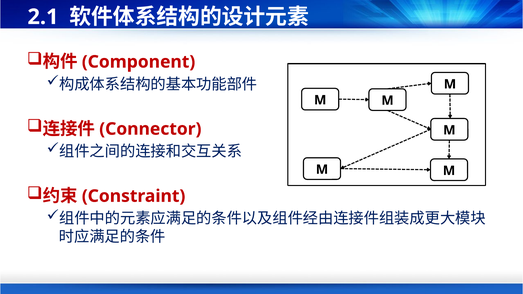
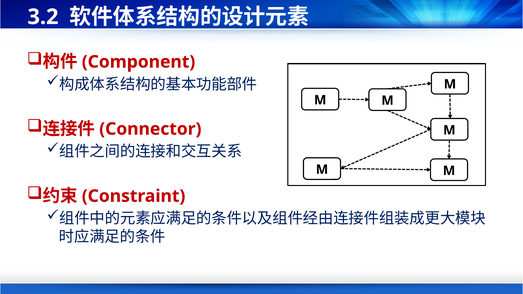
2.1: 2.1 -> 3.2 (43, 17)
